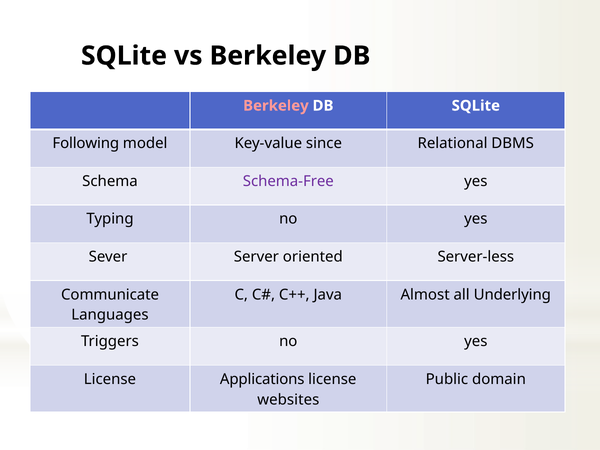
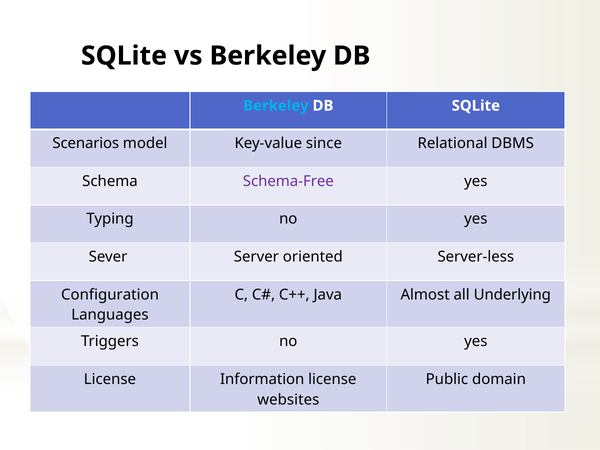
Berkeley colour: pink -> light blue (276, 106)
Following: Following -> Scenarios (86, 143)
Communicate: Communicate -> Configuration (110, 295)
Applications: Applications -> Information (262, 379)
